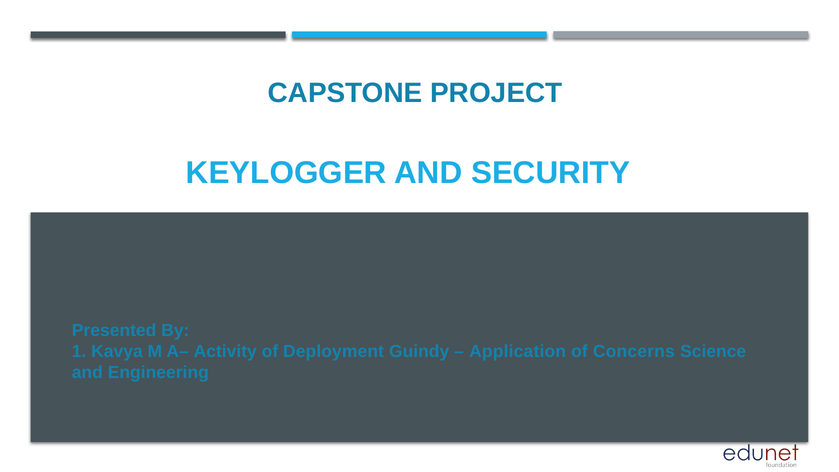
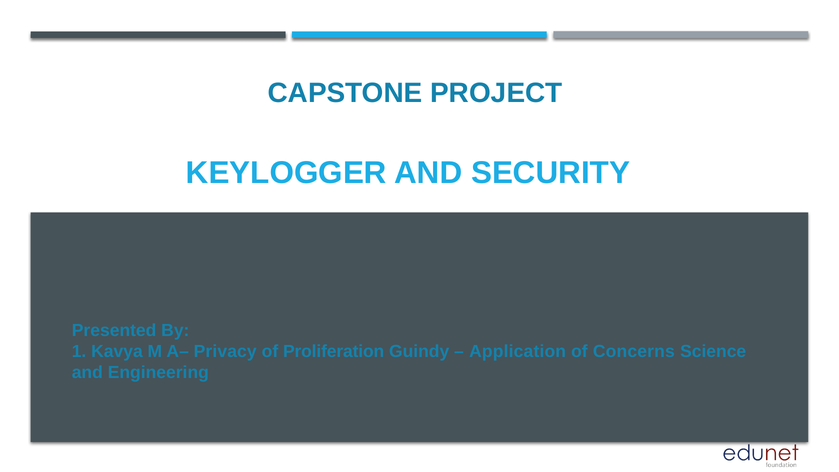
Activity: Activity -> Privacy (225, 351)
Deployment: Deployment -> Proliferation (334, 351)
